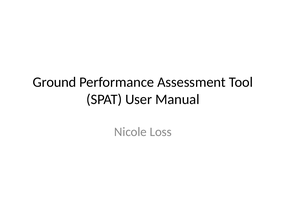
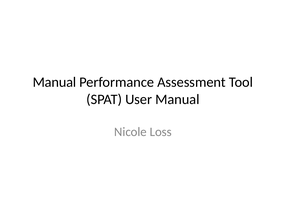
Ground: Ground -> Manual (54, 82)
